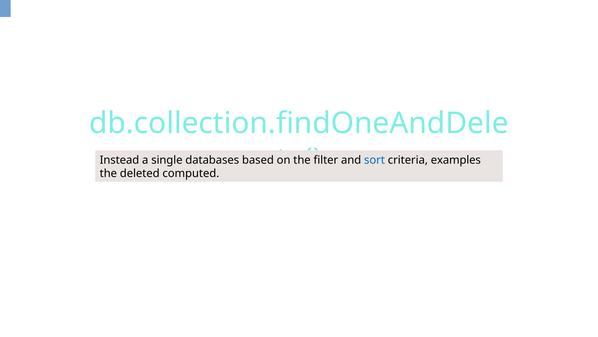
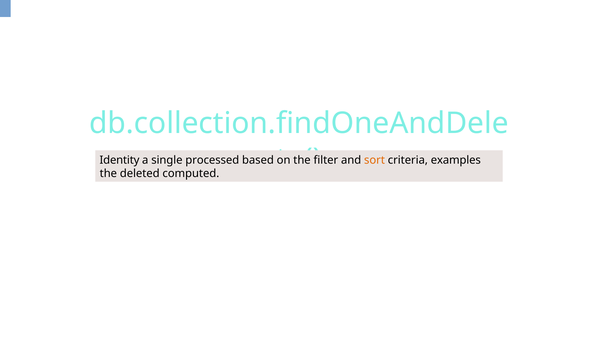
Instead: Instead -> Identity (119, 160)
databases: databases -> processed (212, 160)
sort colour: blue -> orange (374, 160)
